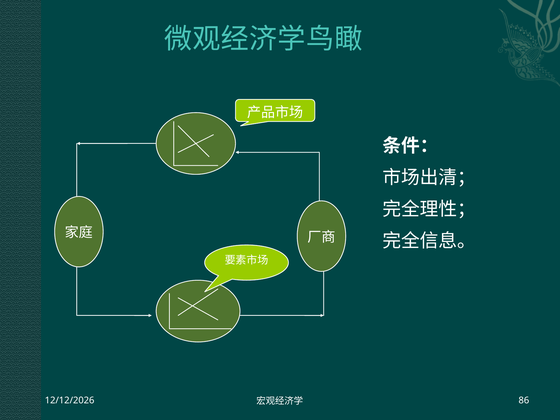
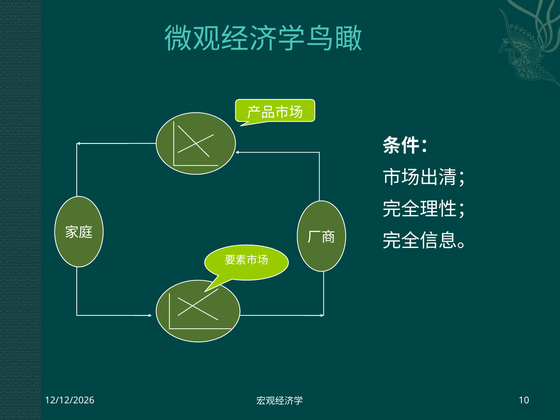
86: 86 -> 10 (524, 400)
